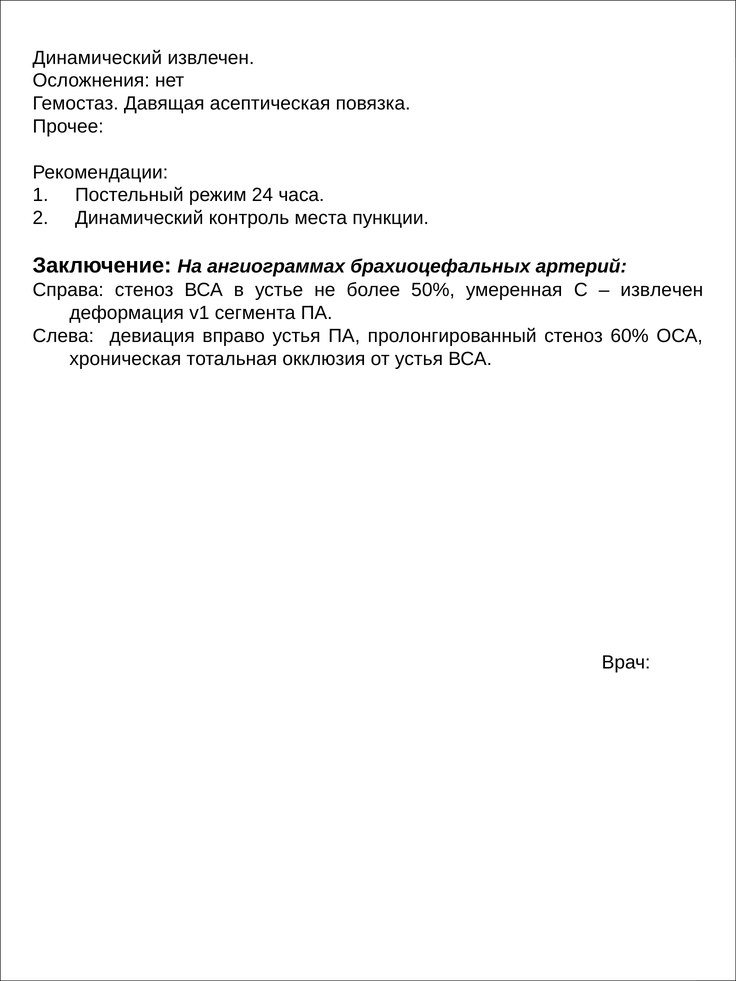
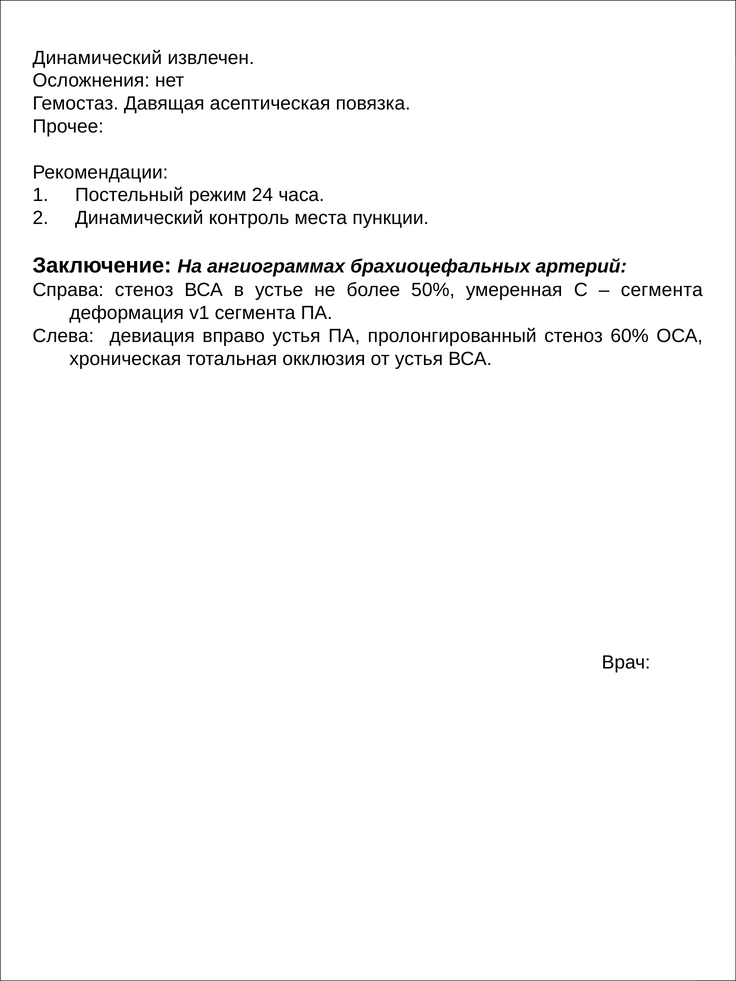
извлечен: извлечен -> сегмента (662, 290)
